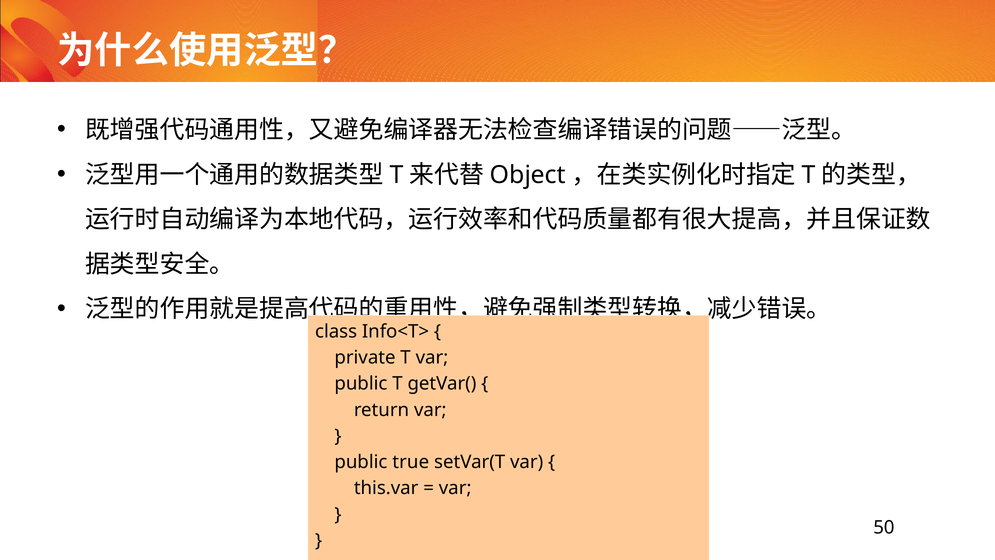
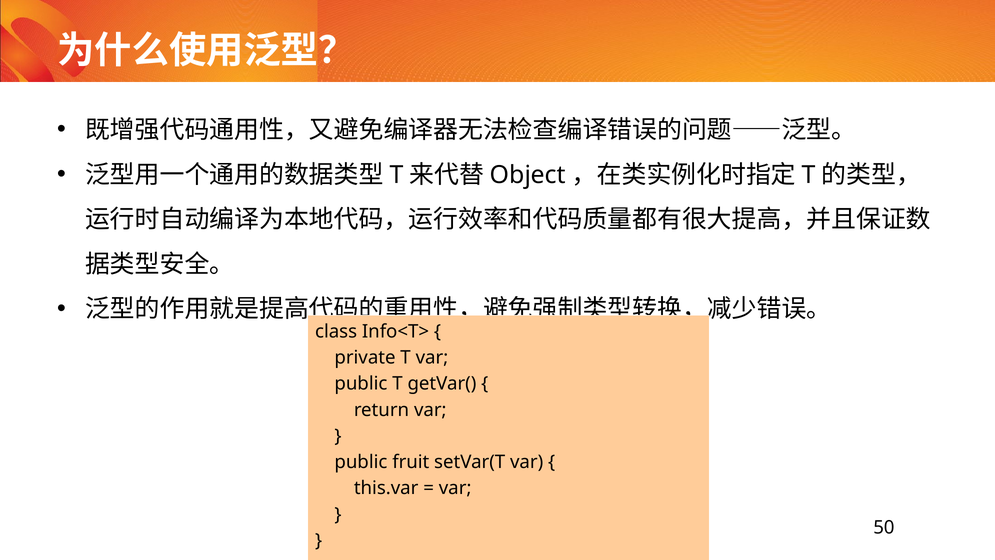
true: true -> fruit (411, 462)
